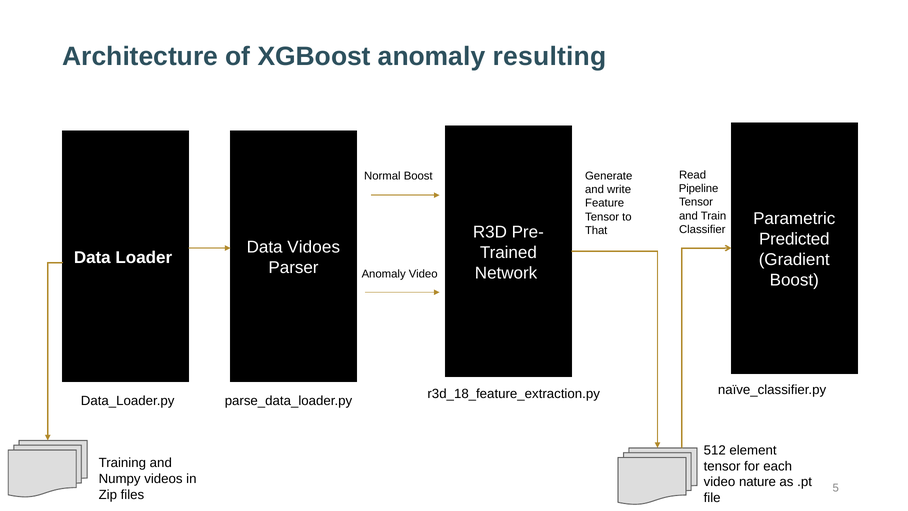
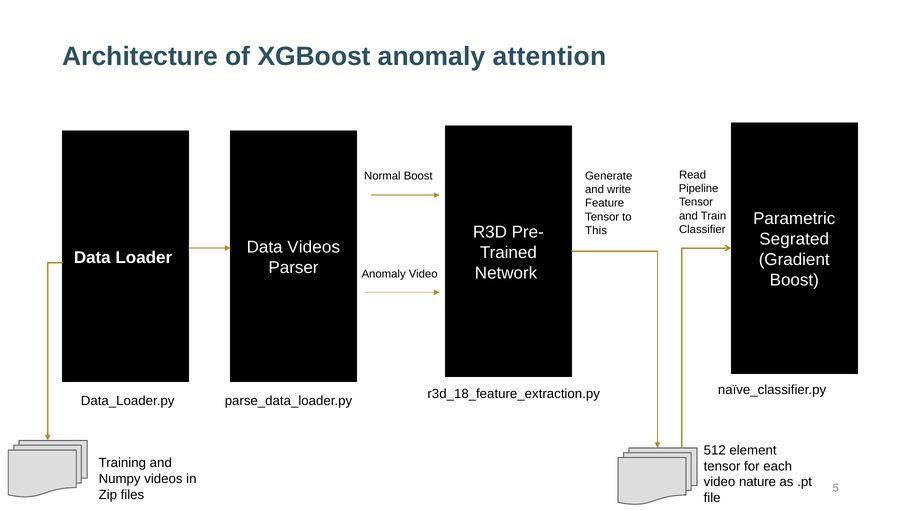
resulting: resulting -> attention (550, 56)
That: That -> This (596, 230)
Predicted: Predicted -> Segrated (794, 239)
Data Vidoes: Vidoes -> Videos (314, 247)
